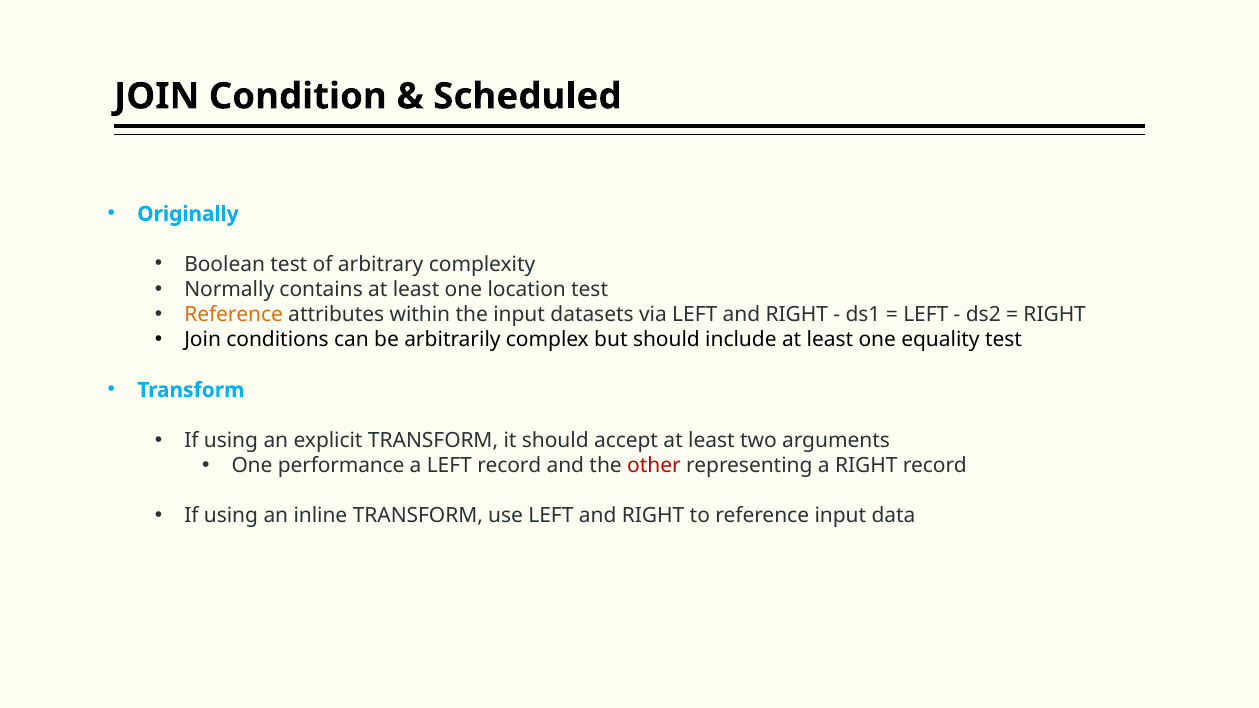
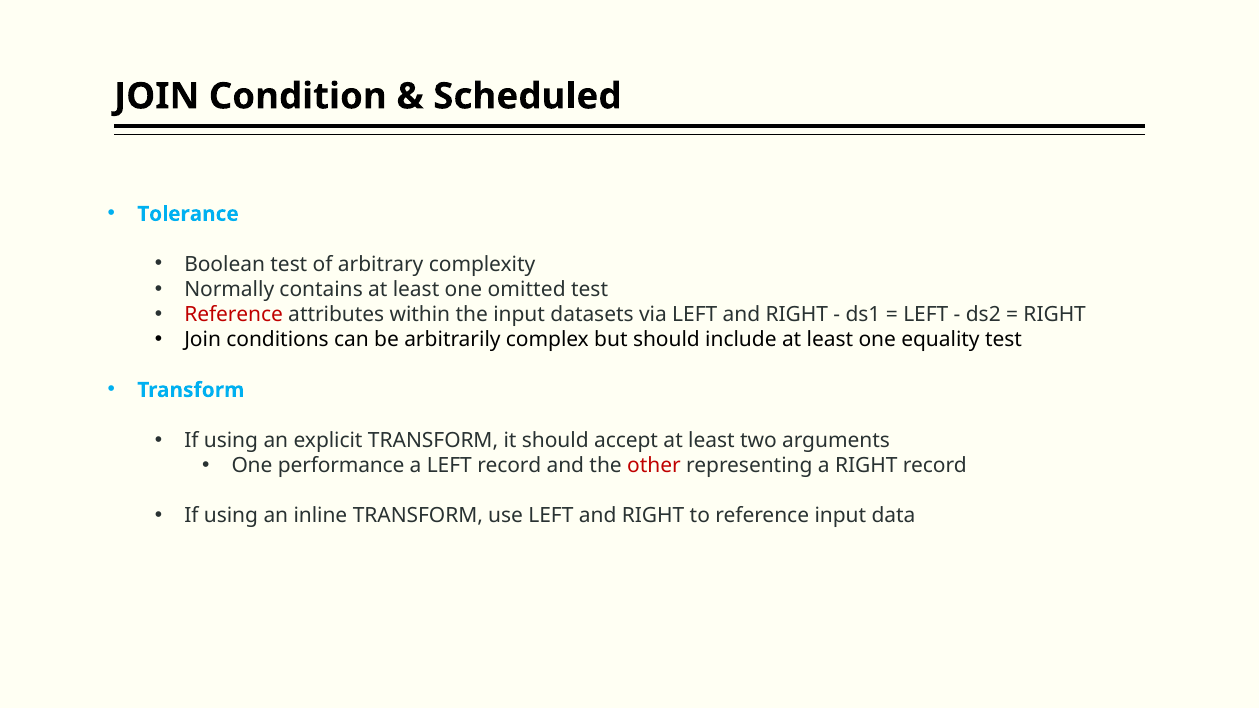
Originally: Originally -> Tolerance (188, 214)
location: location -> omitted (527, 289)
Reference colour: orange -> red (234, 315)
